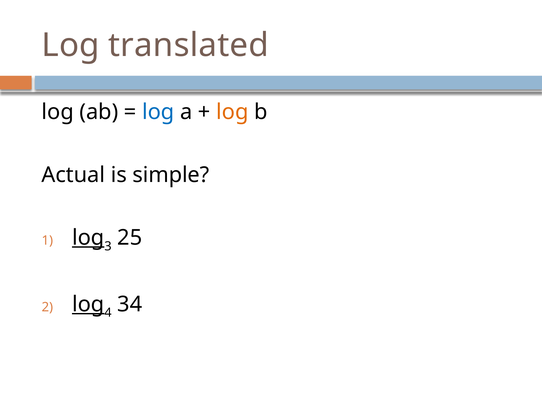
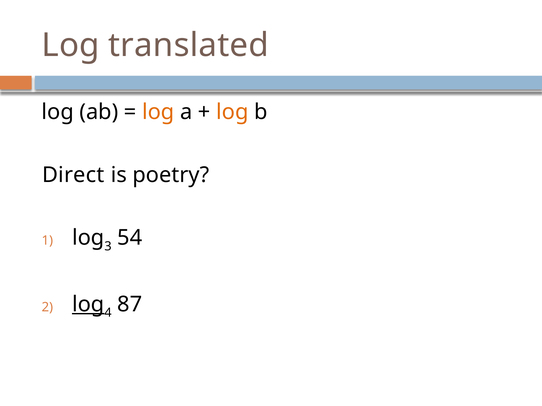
log colour: blue -> orange (158, 112)
Actual: Actual -> Direct (73, 175)
simple: simple -> poetry (171, 175)
log underline: present -> none (88, 238)
25: 25 -> 54 (130, 238)
34: 34 -> 87 (130, 305)
